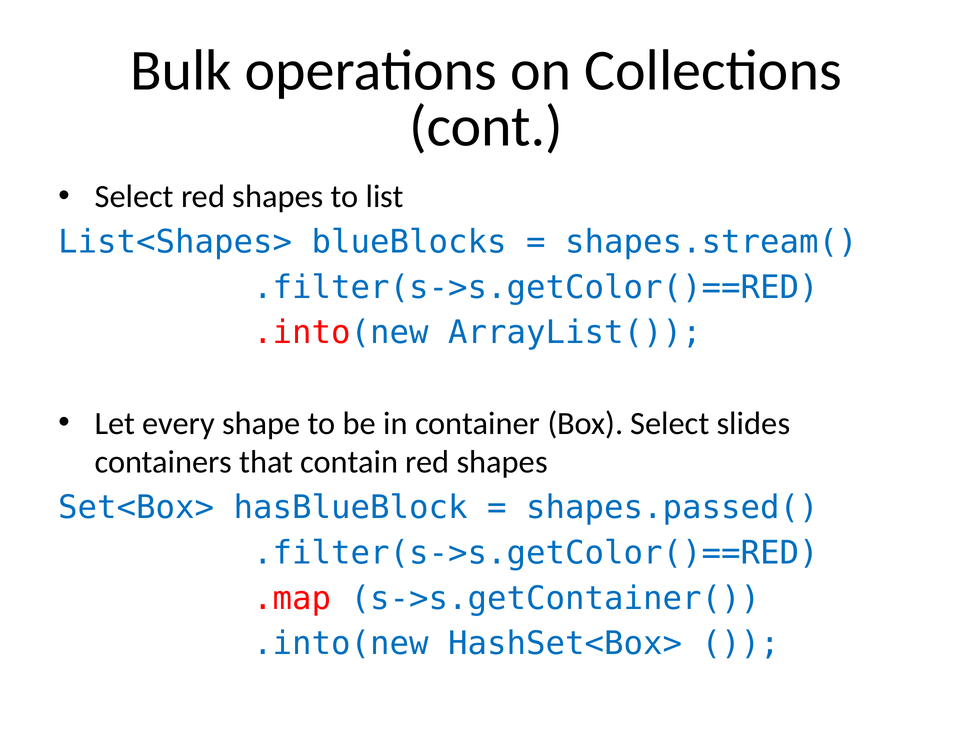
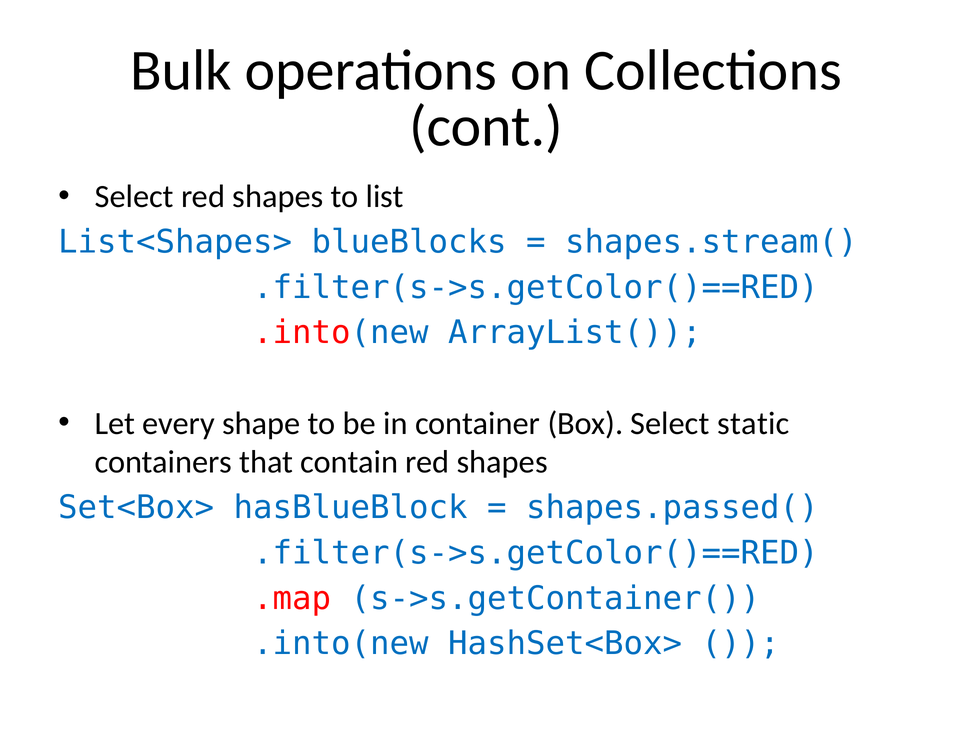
slides: slides -> static (753, 423)
